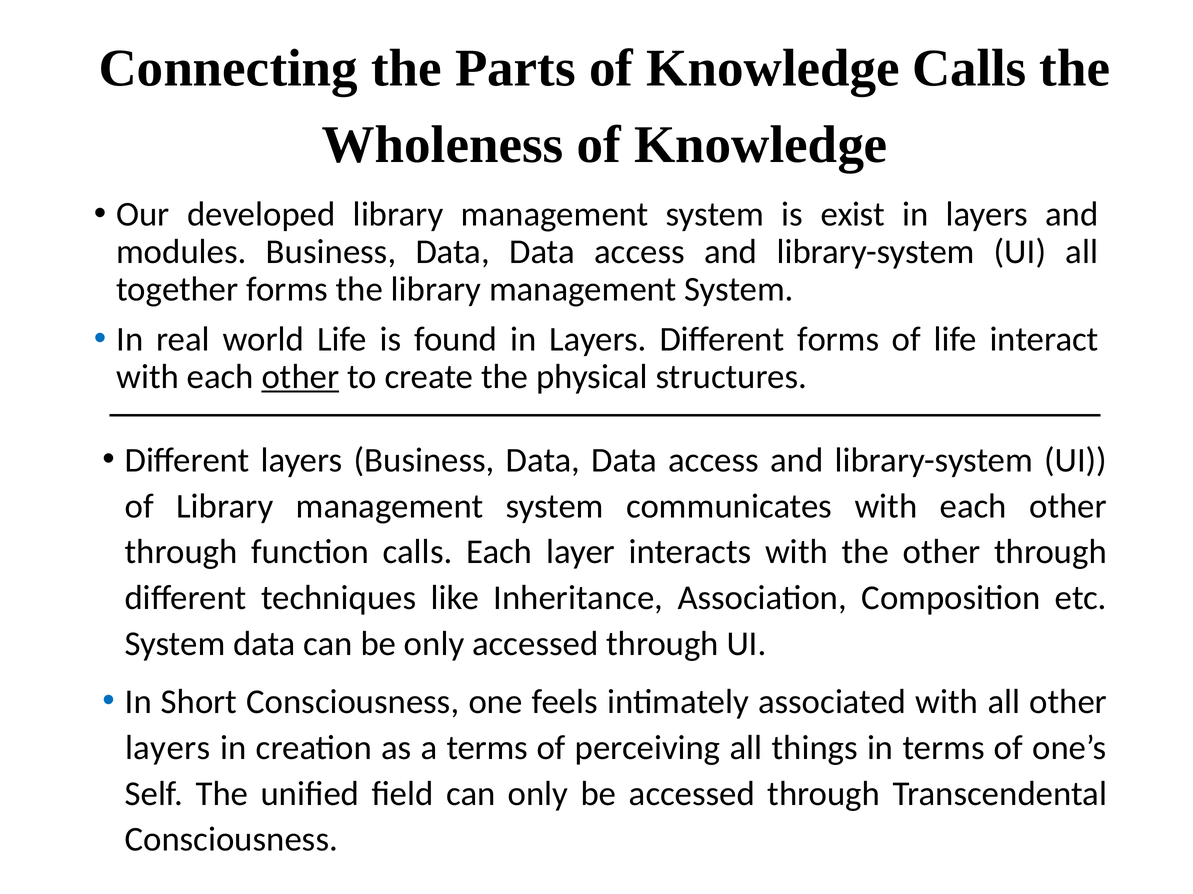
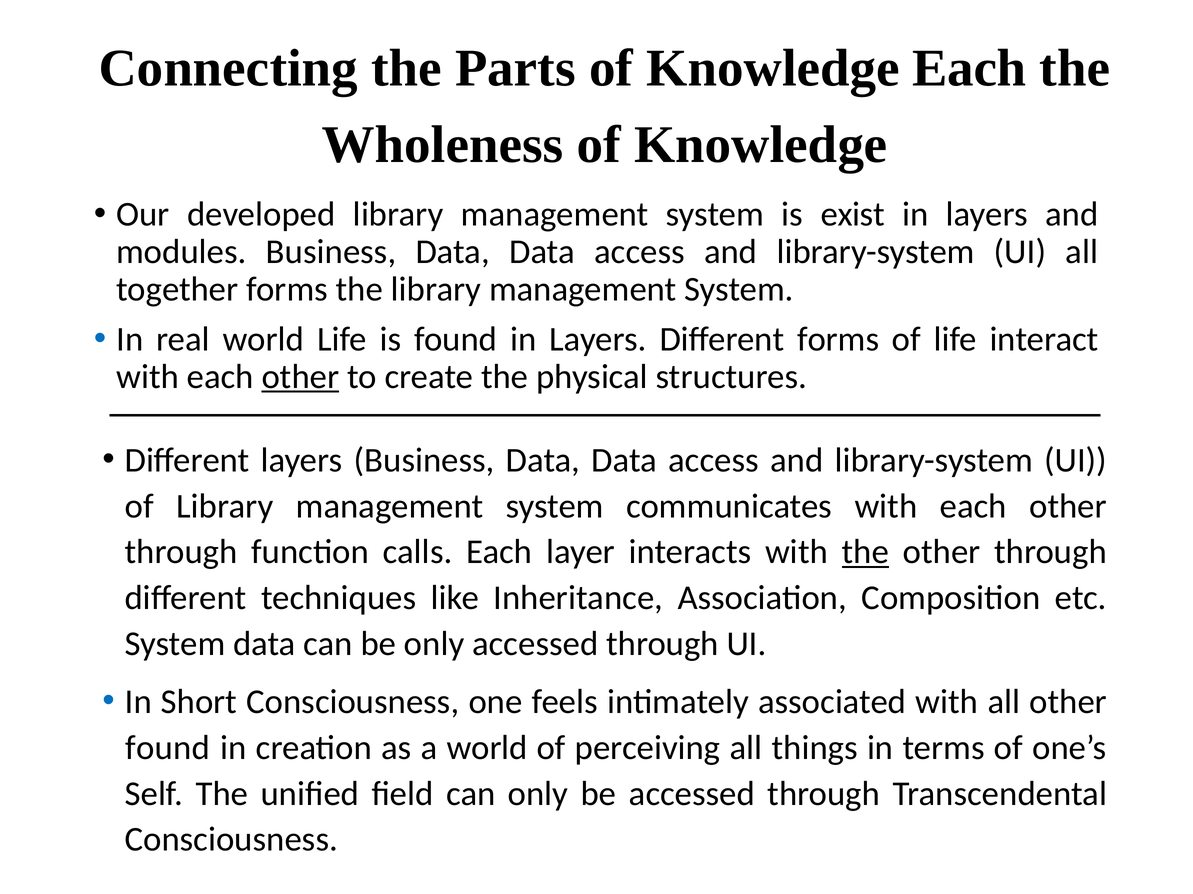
Knowledge Calls: Calls -> Each (969, 68)
the underline: none -> present (865, 552)
layers: layers -> found (168, 748)
a terms: terms -> world (487, 748)
